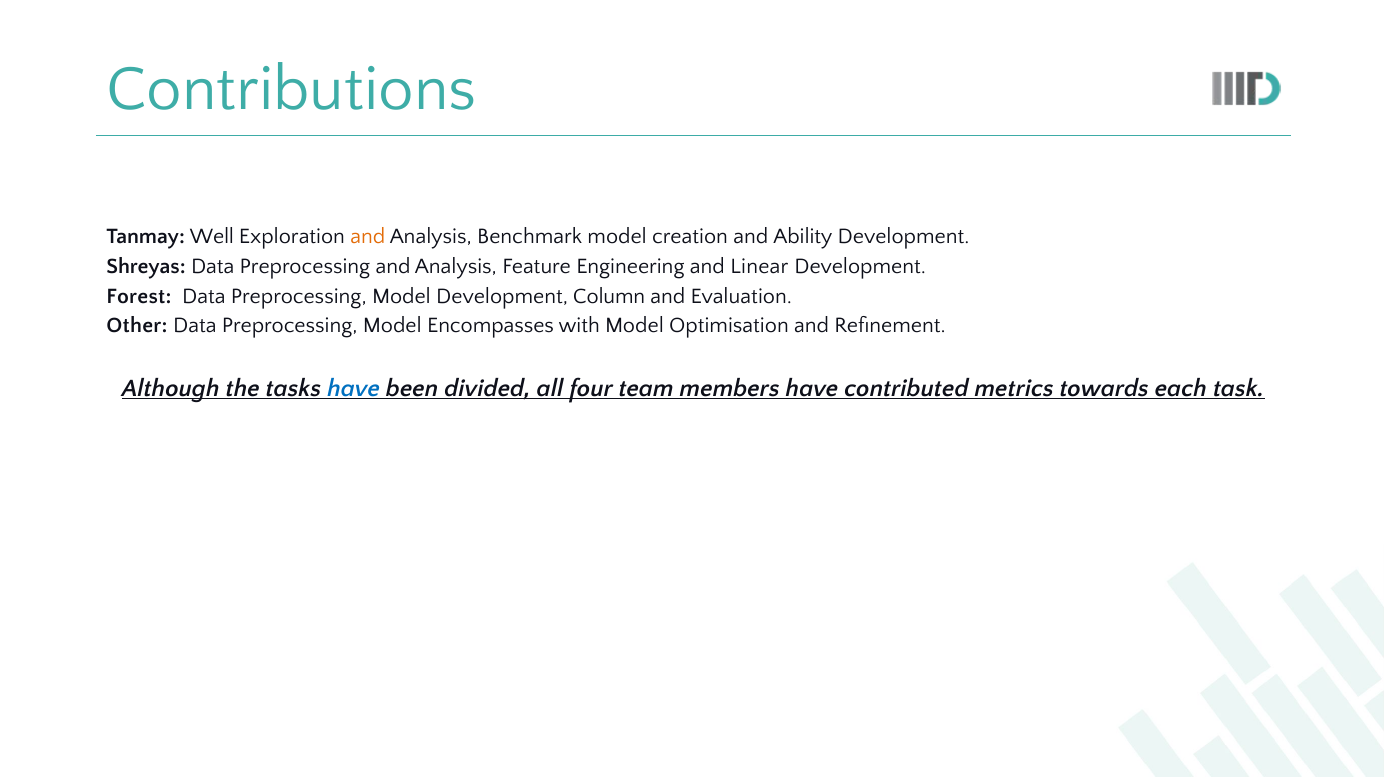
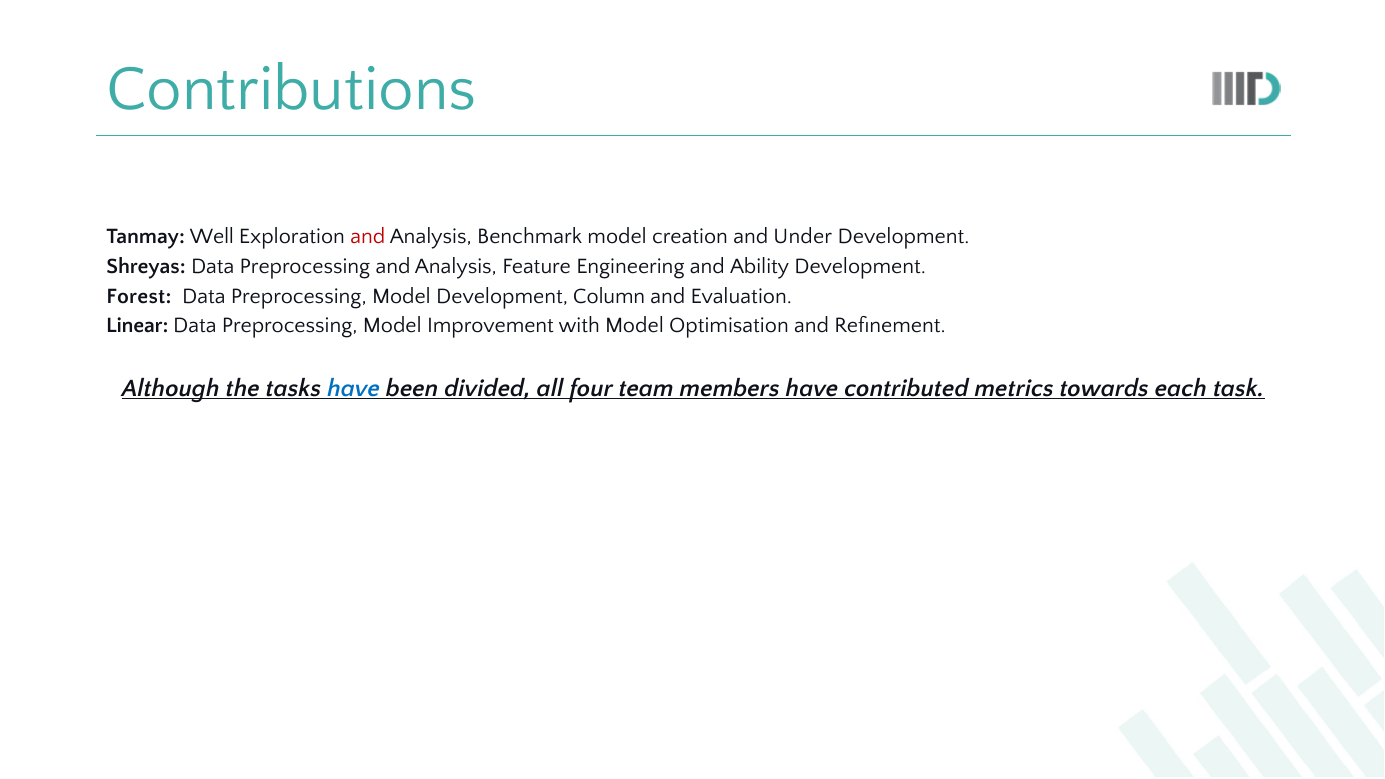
and colour: orange -> red (368, 236)
Ability: Ability -> Under (803, 236)
Linear: Linear -> Ability (760, 266)
Other: Other -> Linear (137, 326)
Encompasses: Encompasses -> Improvement (490, 326)
